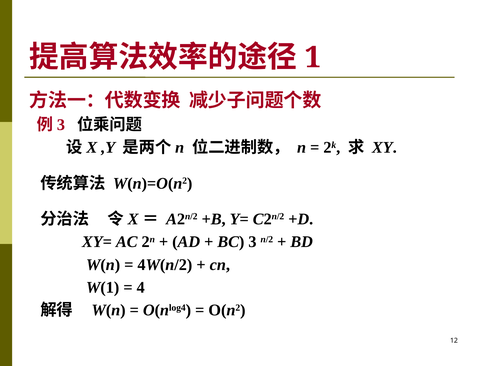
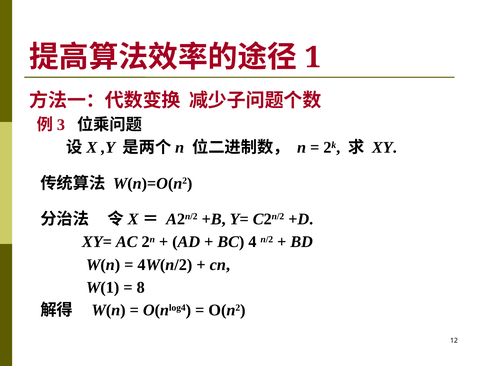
3: 3 -> 4 (252, 241)
4: 4 -> 8 (141, 287)
